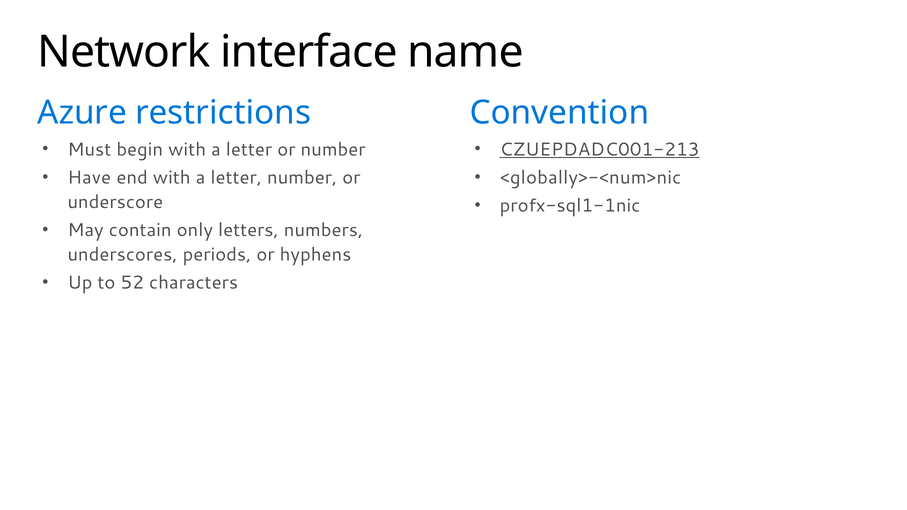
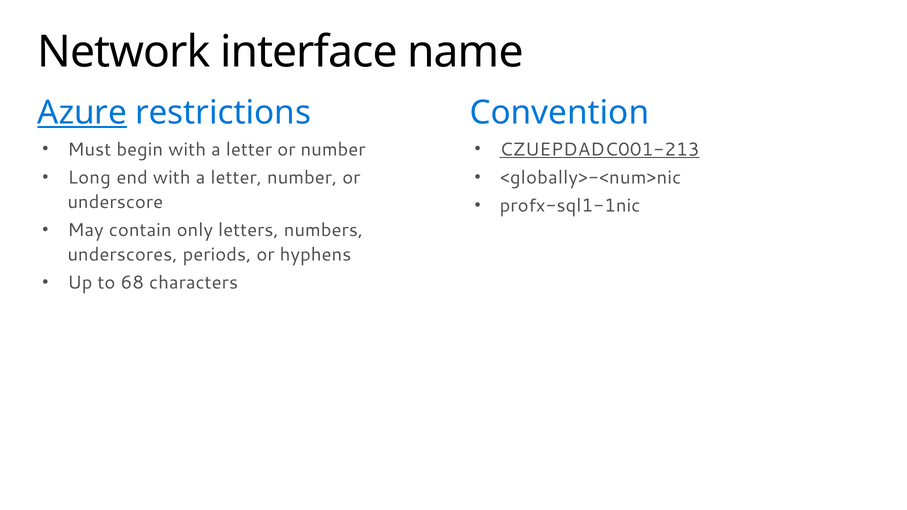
Azure underline: none -> present (82, 113)
Have: Have -> Long (89, 178)
52: 52 -> 68 (132, 283)
